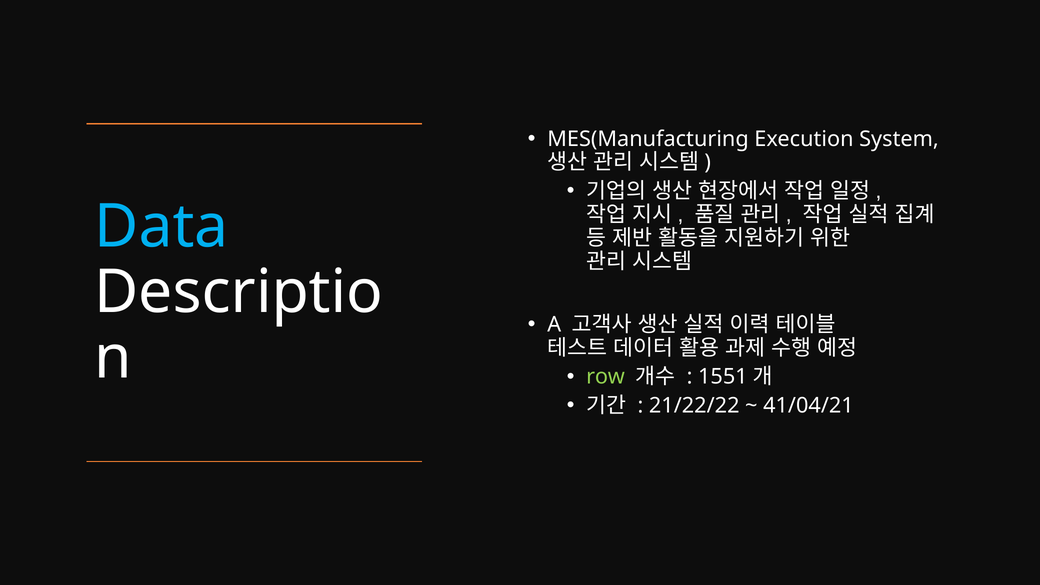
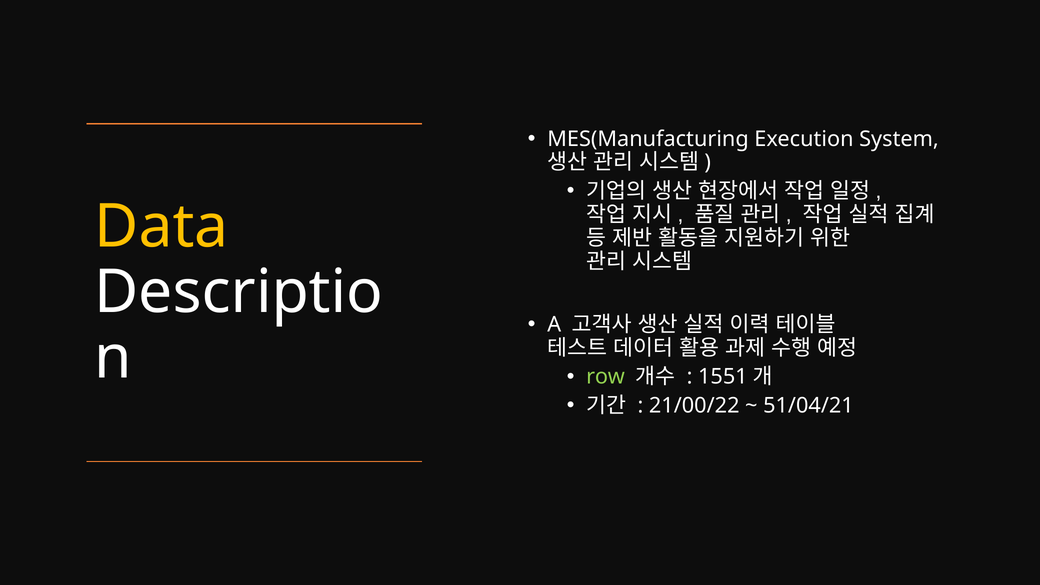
Data colour: light blue -> yellow (161, 227)
21/22/22: 21/22/22 -> 21/00/22 (694, 406)
41/04/21: 41/04/21 -> 51/04/21 (808, 406)
